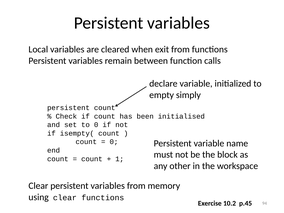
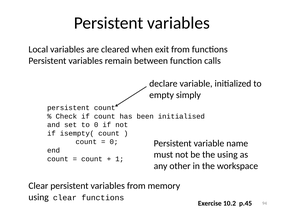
the block: block -> using (227, 155)
